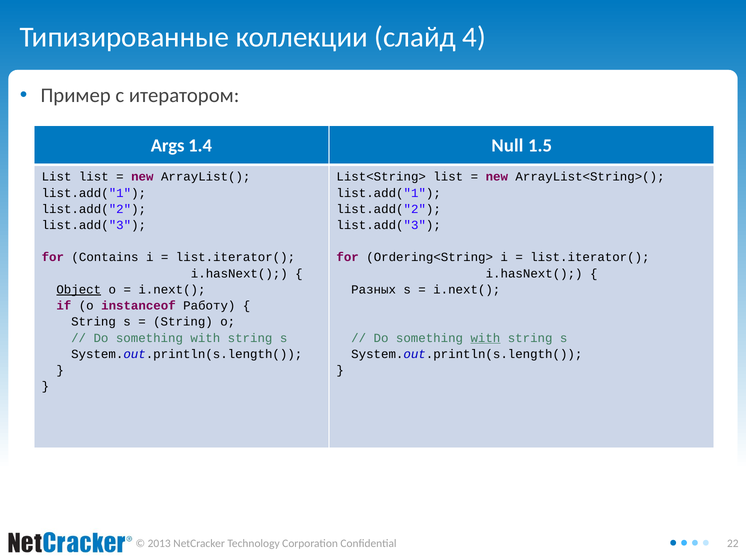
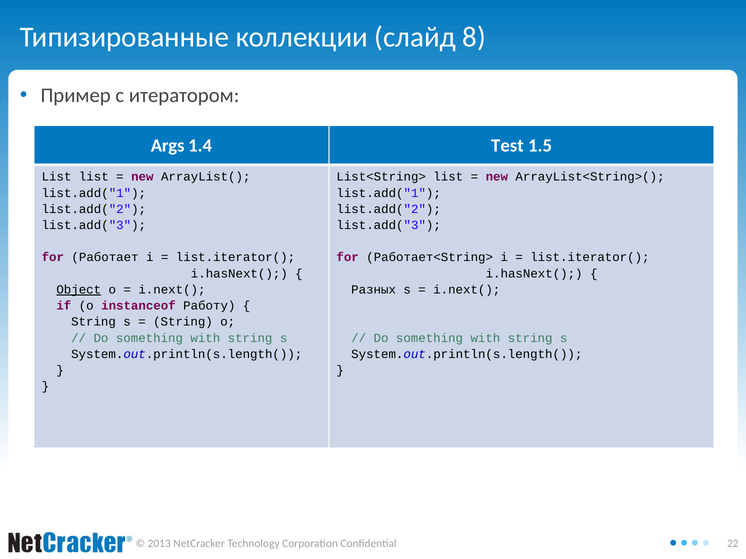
4: 4 -> 8 (474, 37)
Null: Null -> Test (507, 146)
Contains: Contains -> Работает (105, 258)
Ordering<String>: Ordering<String> -> Работает<String> (430, 258)
with underline: present -> none (485, 338)
